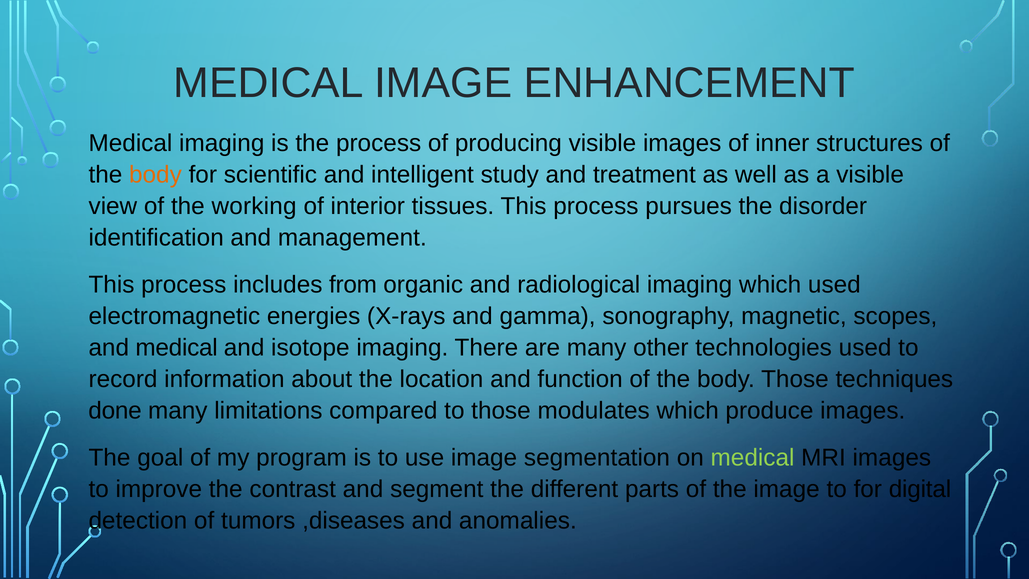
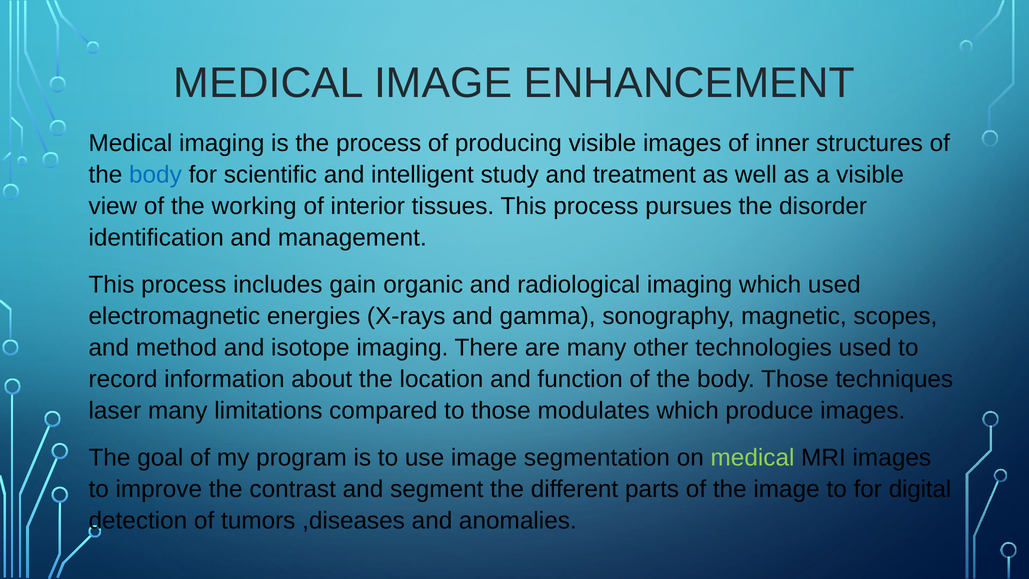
body colour: orange -> blue (155, 175)
from: from -> gain (353, 285)
and medical: medical -> method (176, 348)
done: done -> laser (115, 411)
